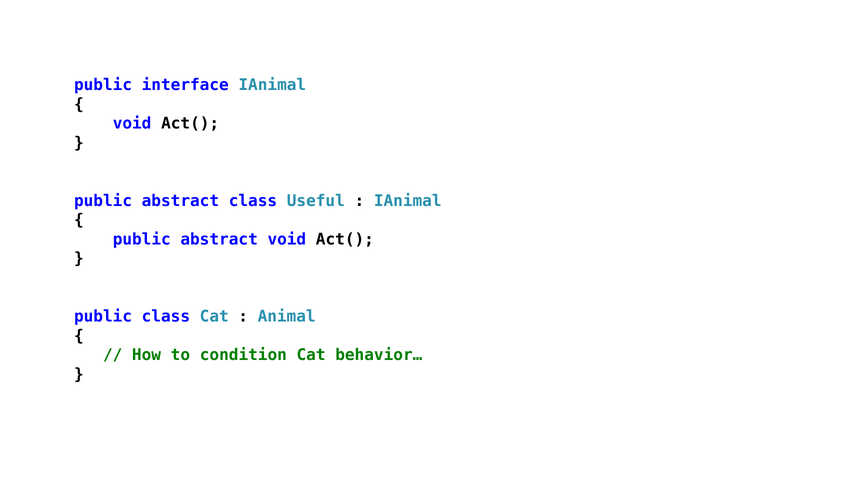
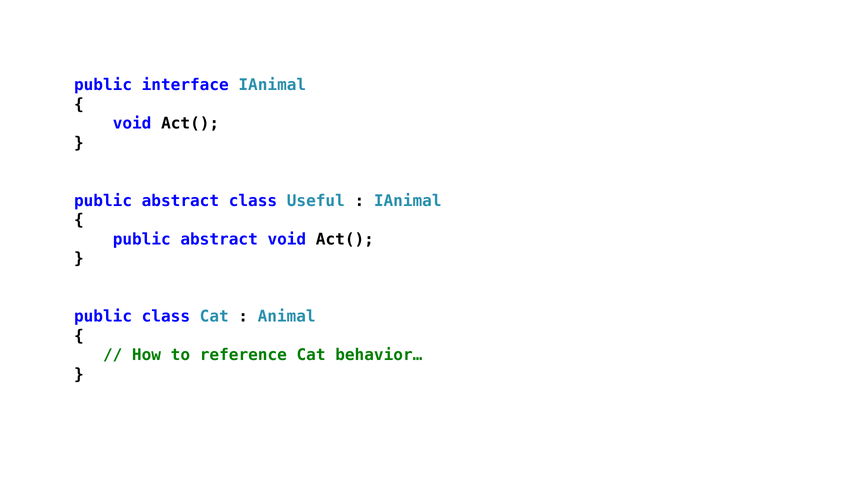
condition: condition -> reference (243, 355)
